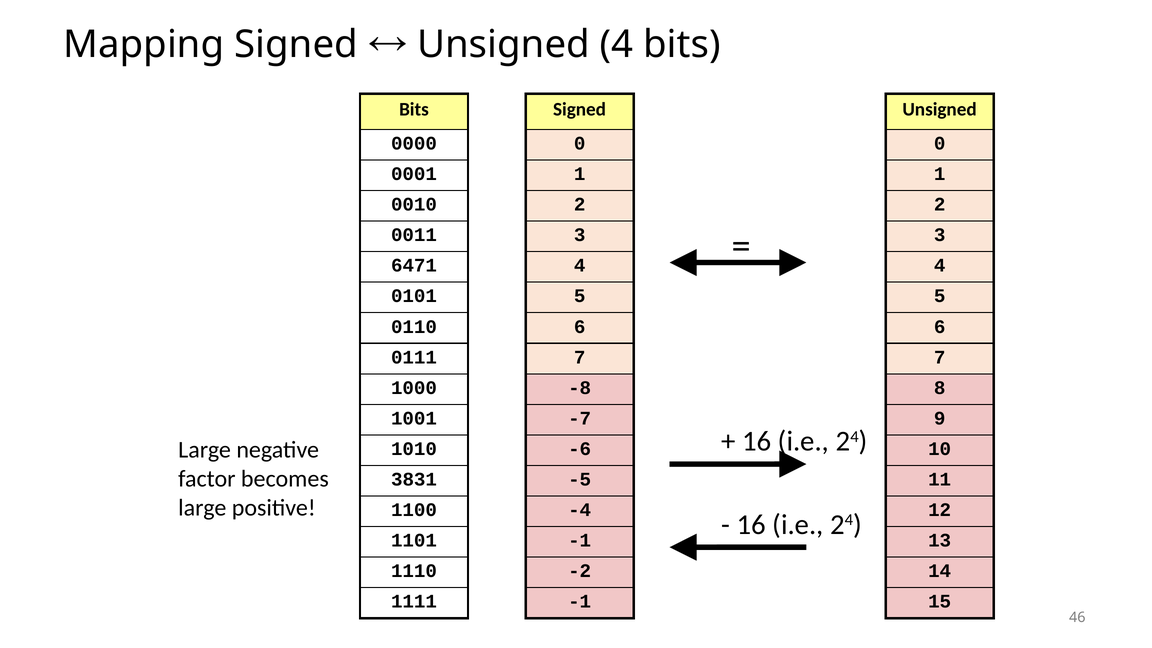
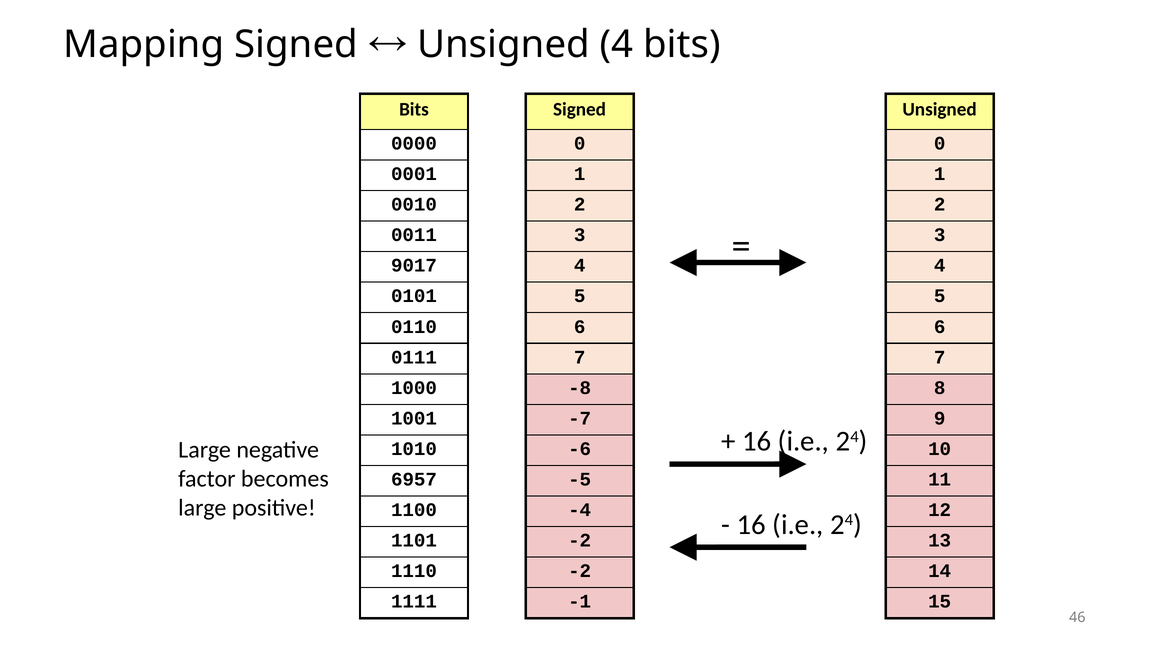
6471: 6471 -> 9017 (414, 266)
3831: 3831 -> 6957 (414, 479)
-1: -1 -> -2 (580, 541)
